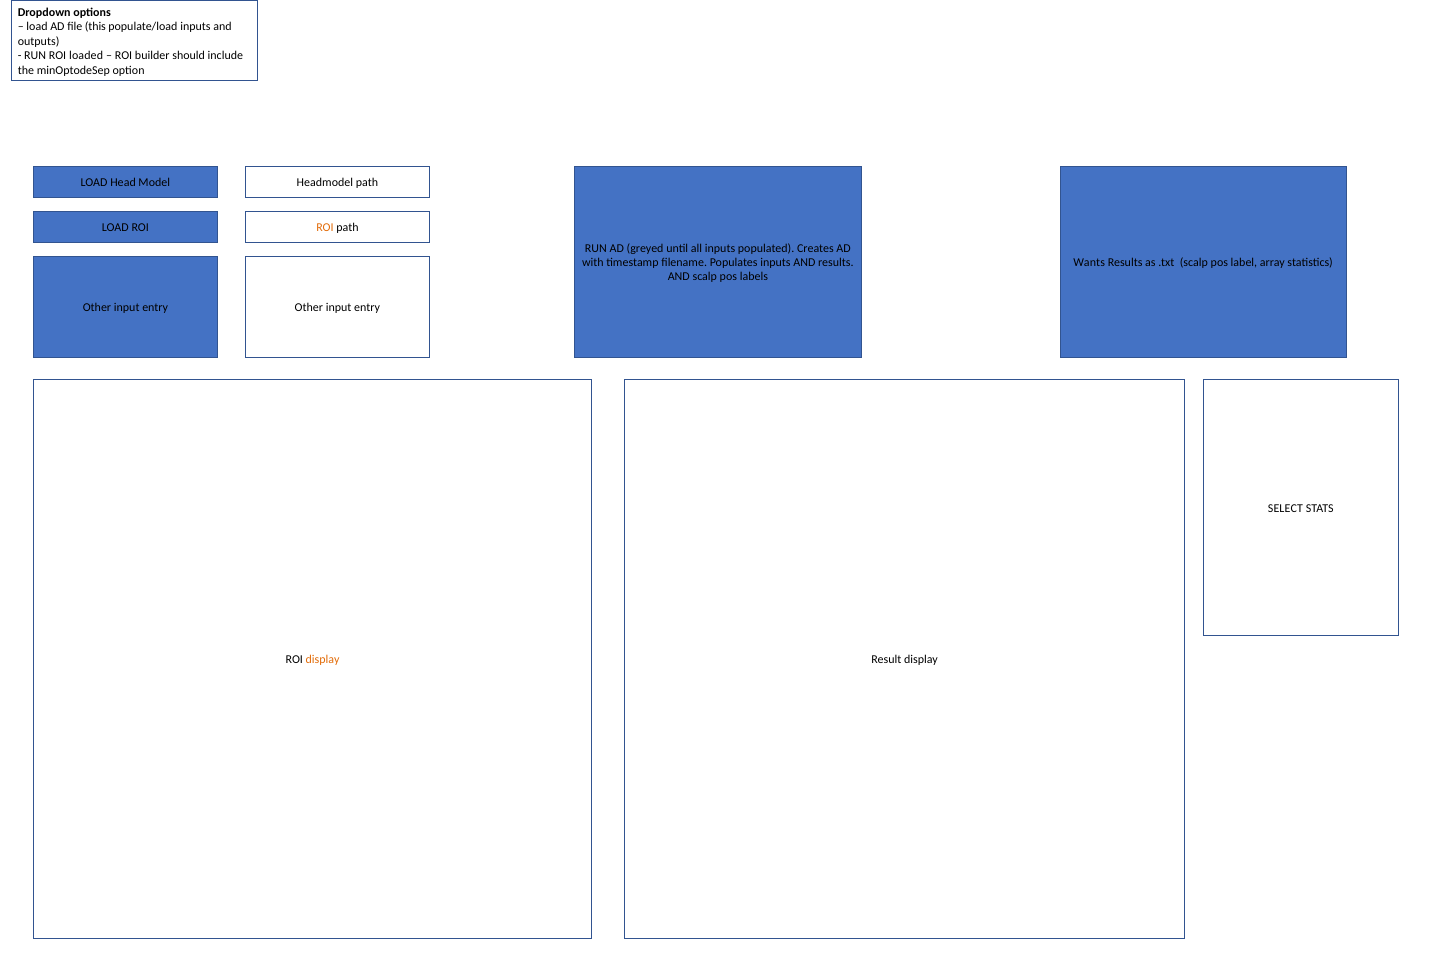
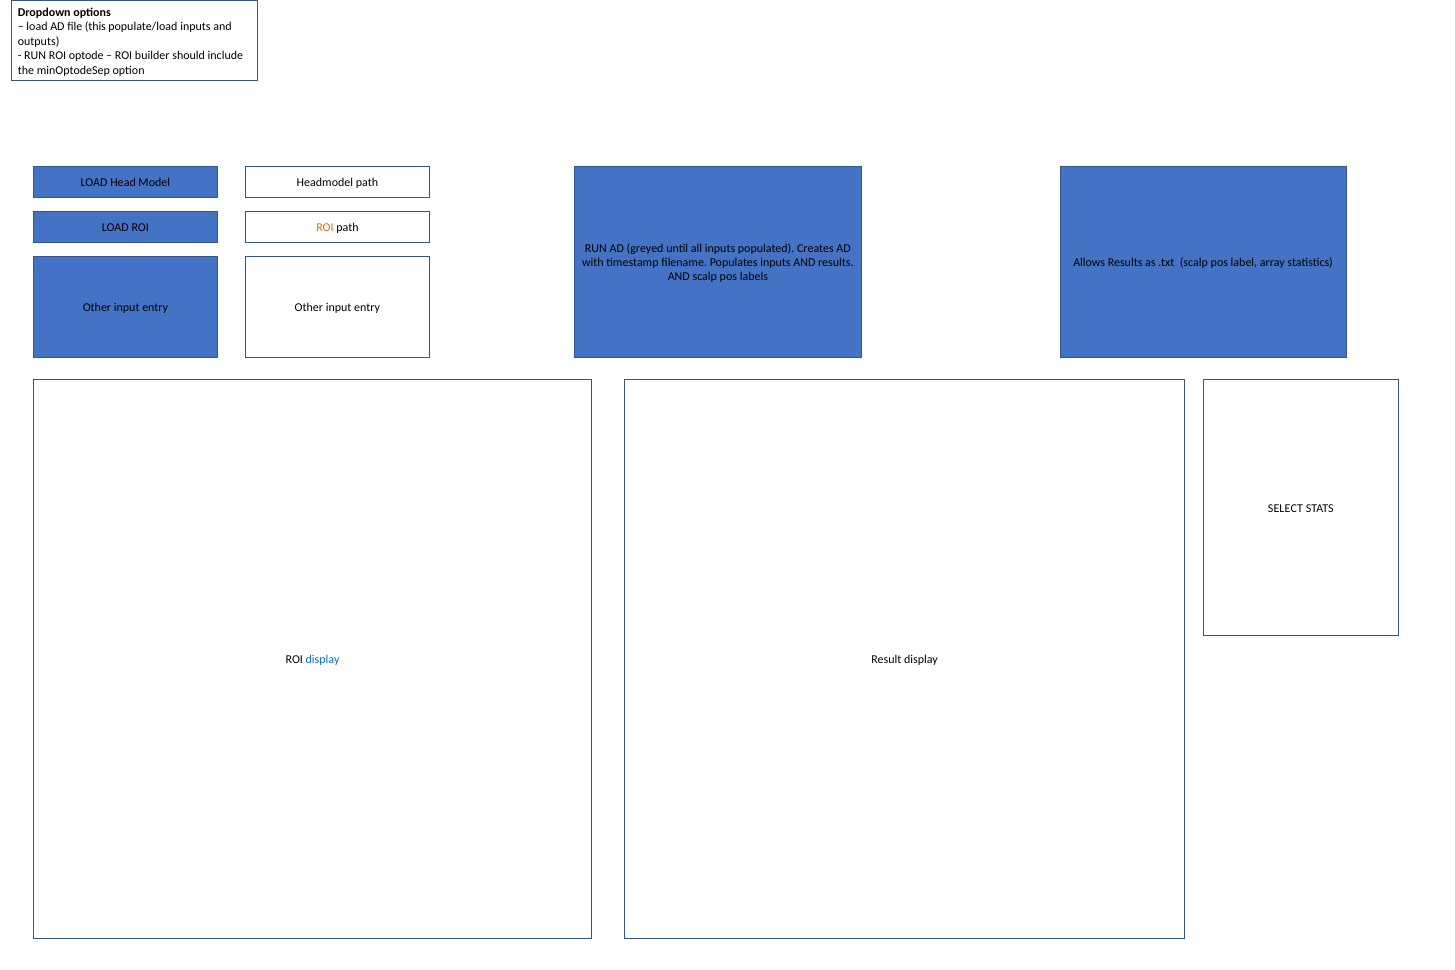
loaded: loaded -> optode (86, 56)
Wants: Wants -> Allows (1089, 263)
display colour: orange -> blue (323, 660)
